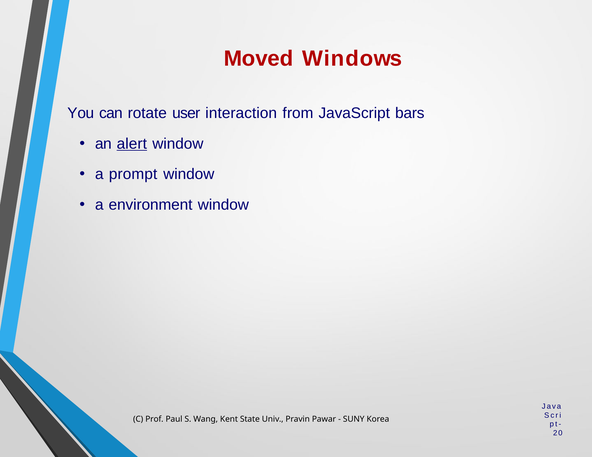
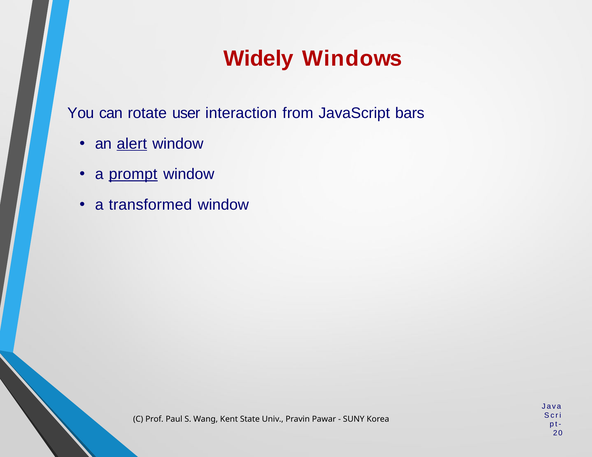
Moved: Moved -> Widely (259, 59)
prompt underline: none -> present (133, 174)
environment: environment -> transformed (150, 205)
